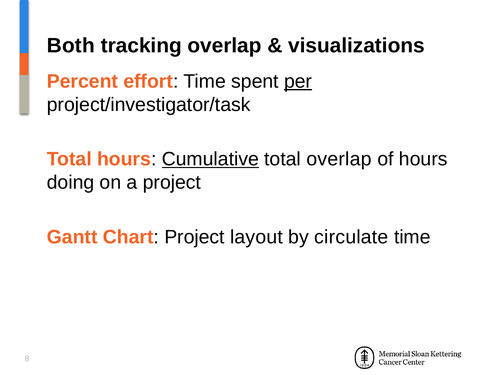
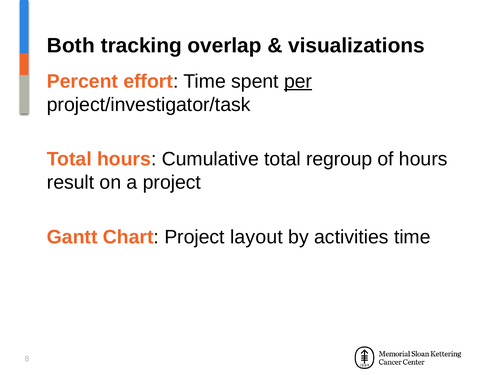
Cumulative underline: present -> none (210, 159)
total overlap: overlap -> regroup (339, 159)
doing: doing -> result (71, 182)
circulate: circulate -> activities (351, 237)
